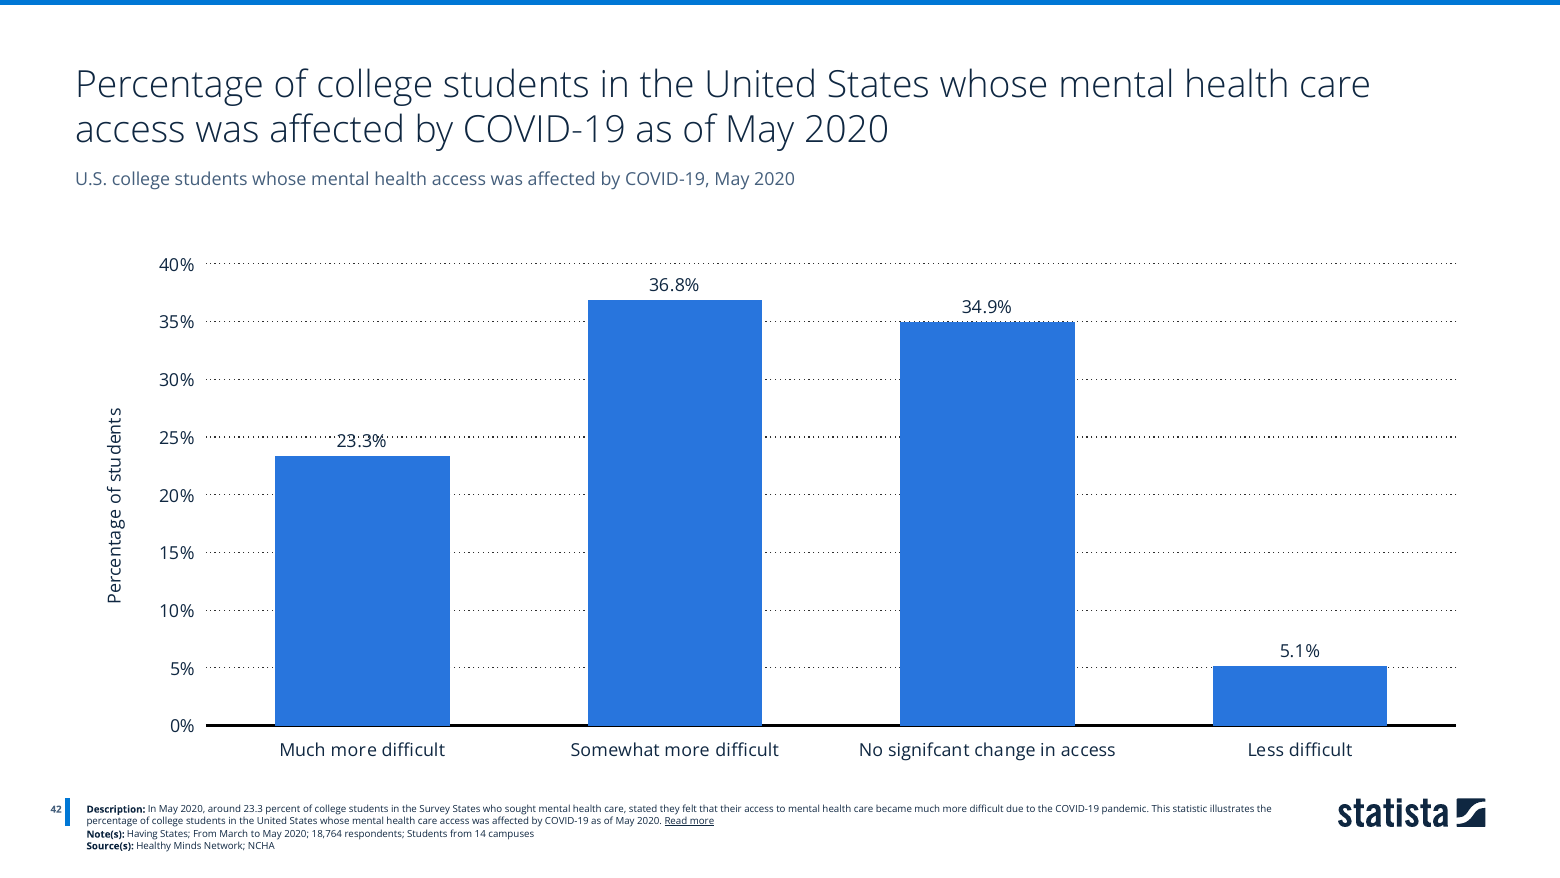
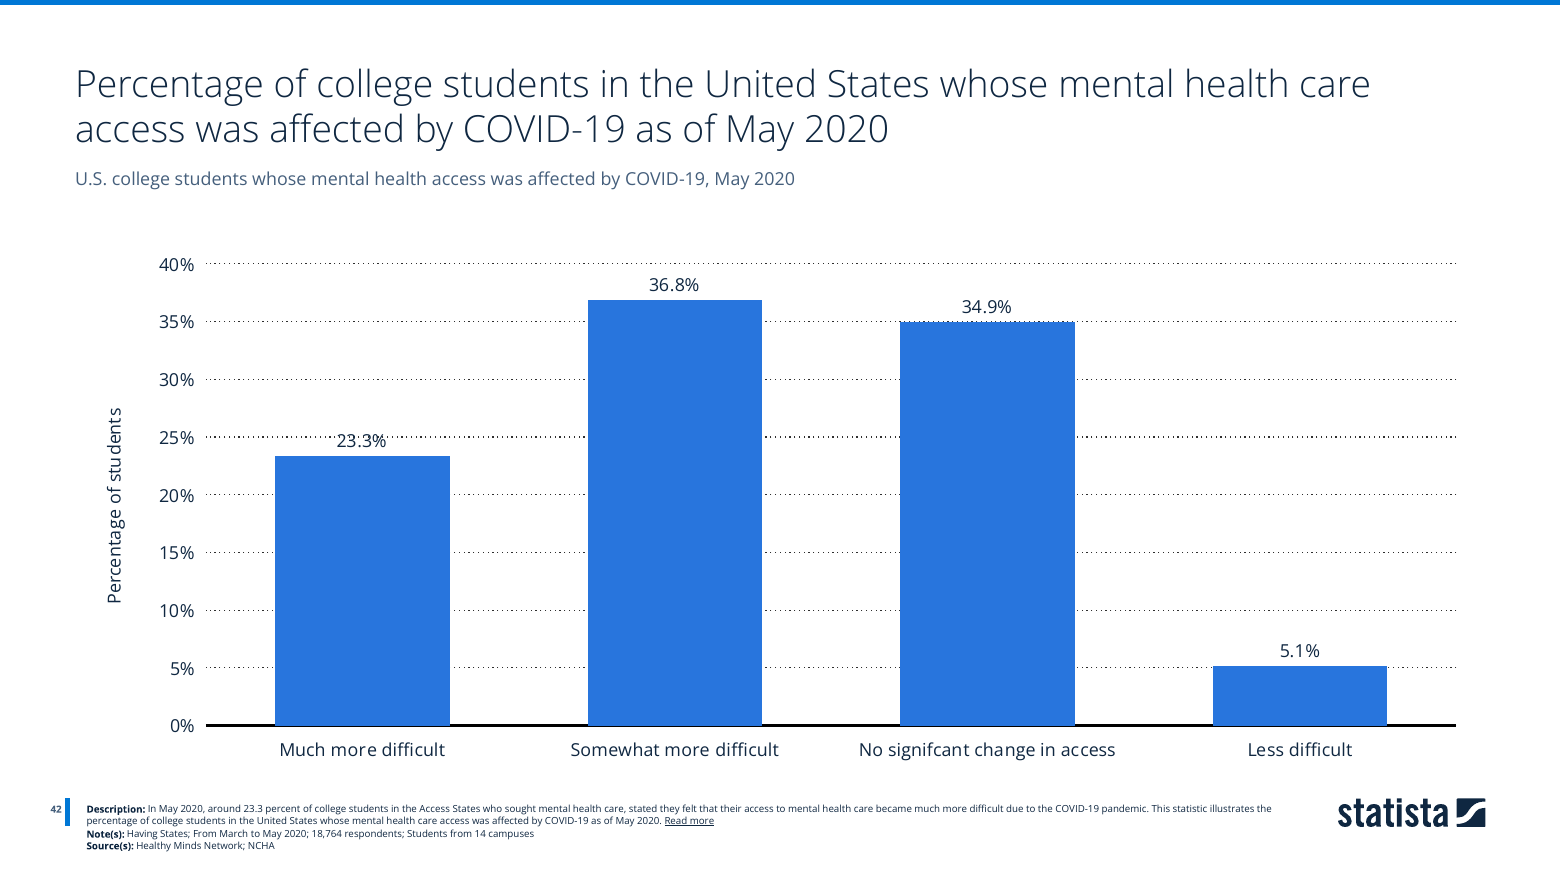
the Survey: Survey -> Access (435, 809)
